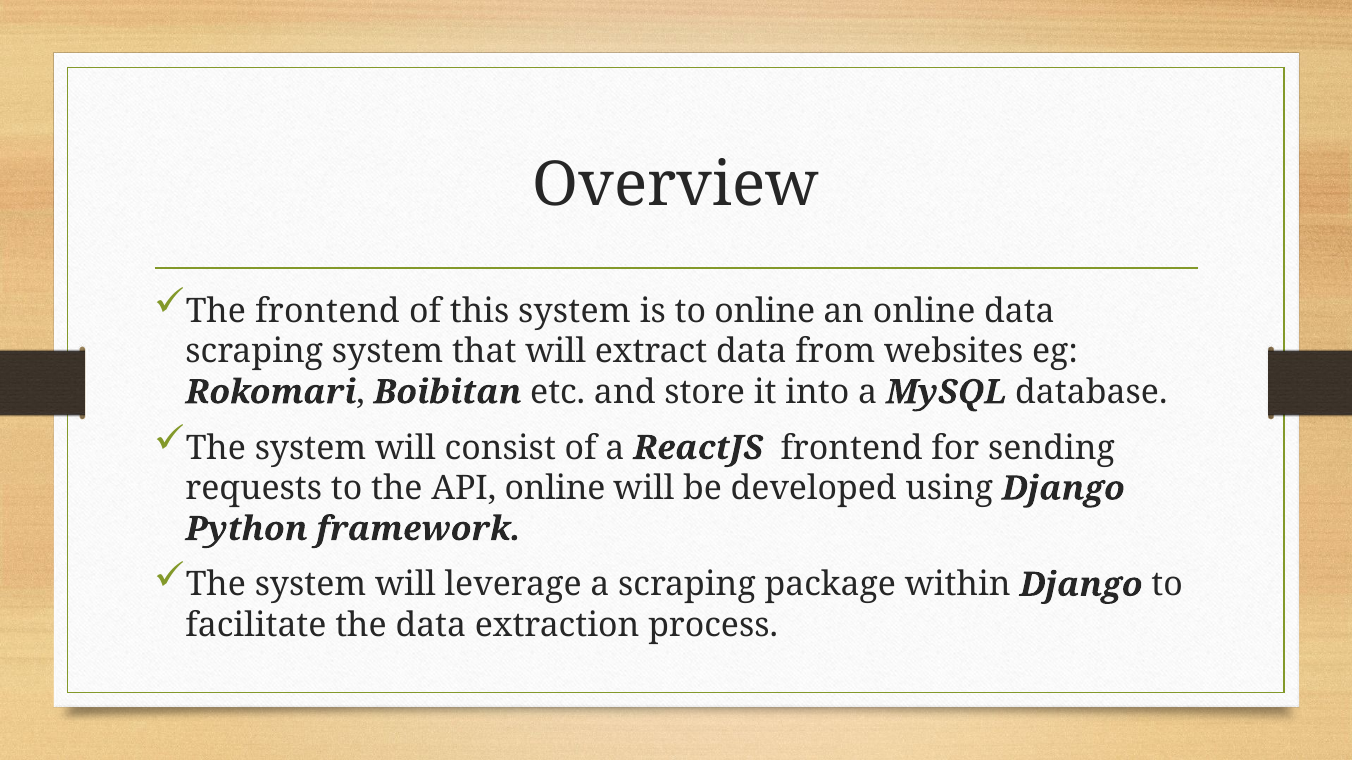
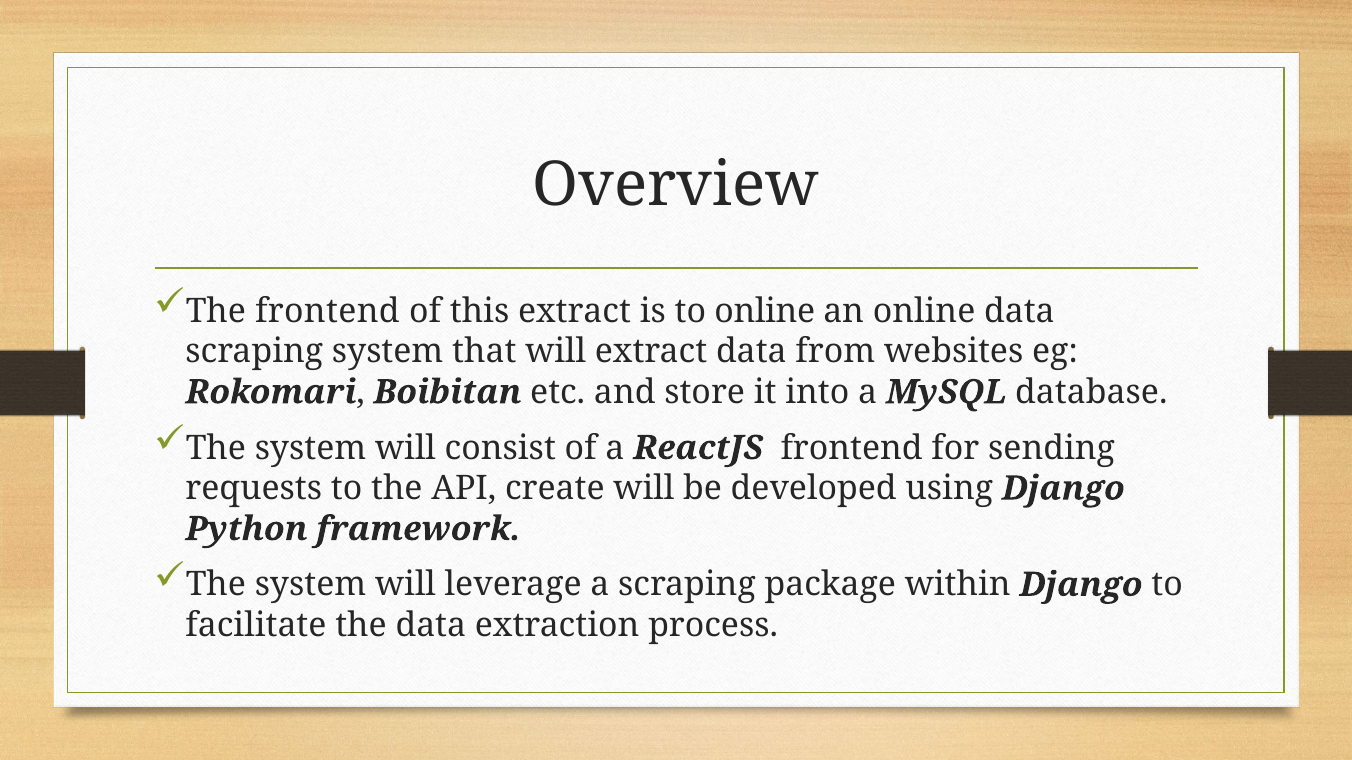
this system: system -> extract (575, 311)
API online: online -> create (555, 489)
